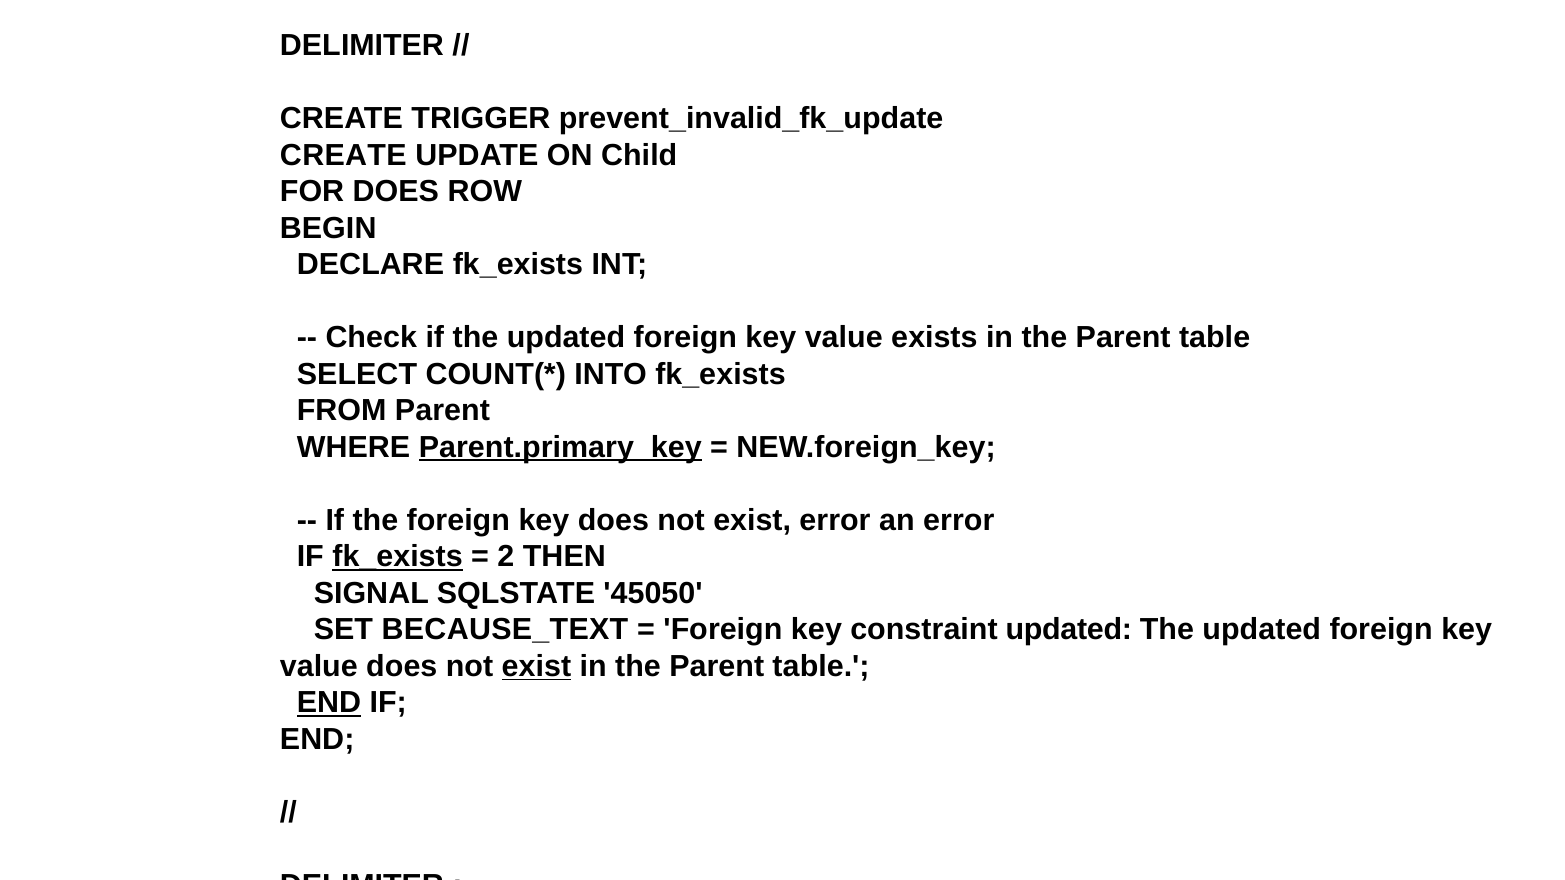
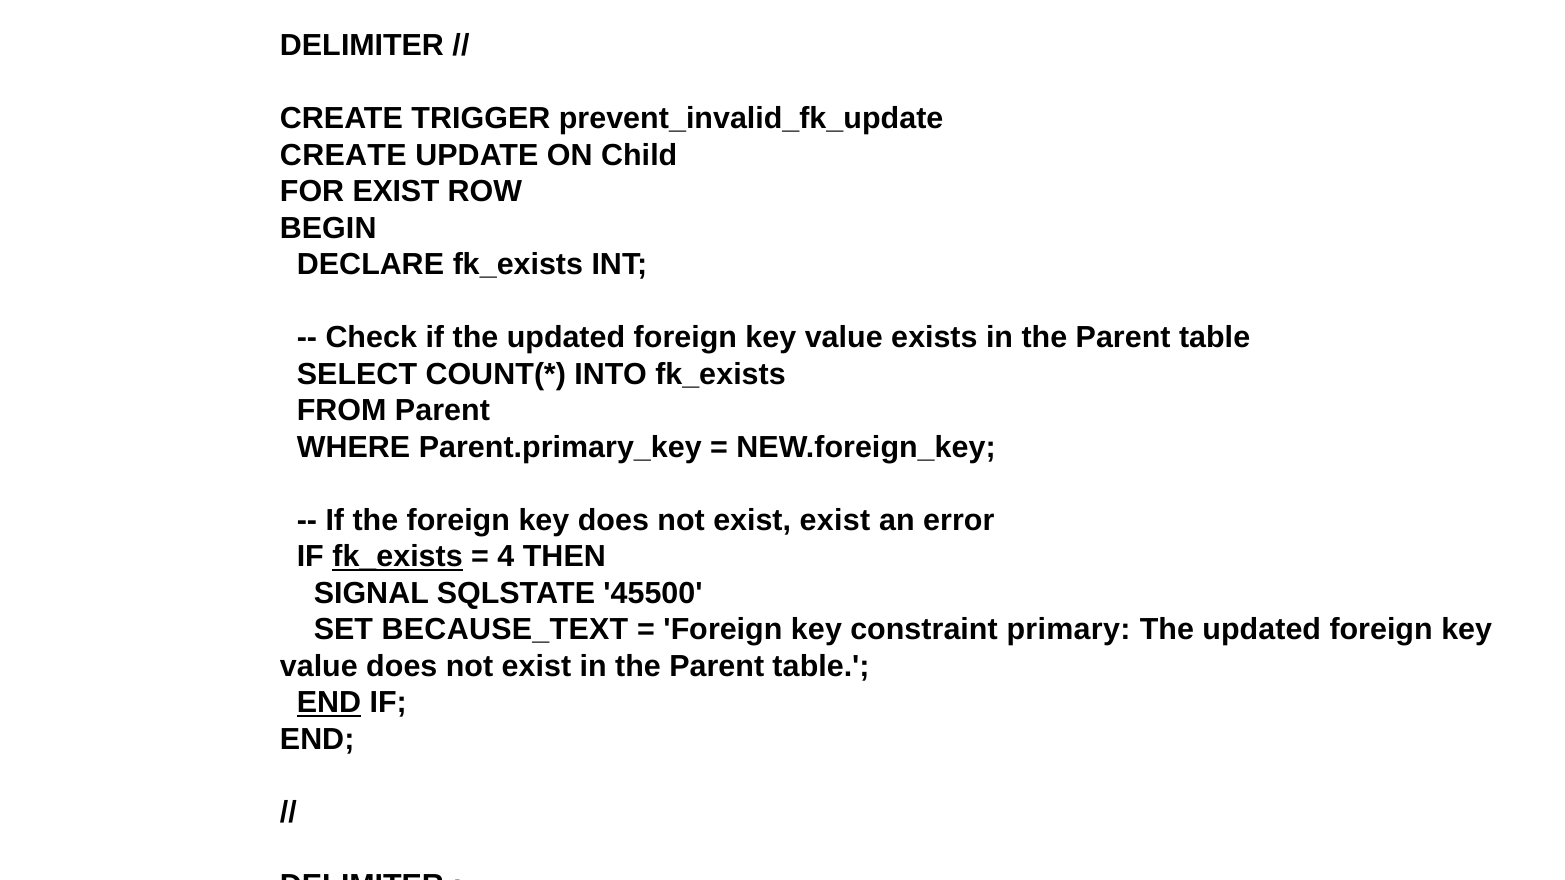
FOR DOES: DOES -> EXIST (396, 192)
Parent.primary_key underline: present -> none (560, 447)
exist error: error -> exist (835, 520)
2: 2 -> 4 (506, 557)
45050: 45050 -> 45500 (653, 594)
constraint updated: updated -> primary (1069, 630)
exist underline: present -> none (536, 667)
